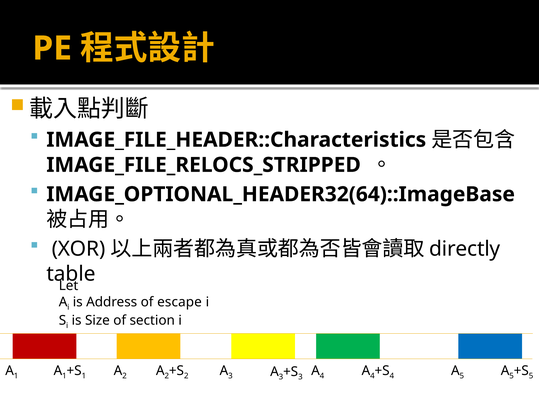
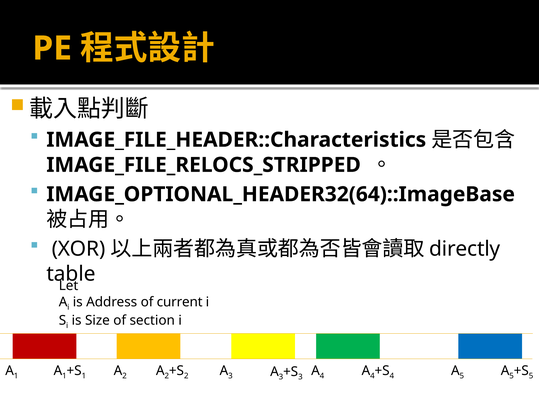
escape: escape -> current (180, 302)
